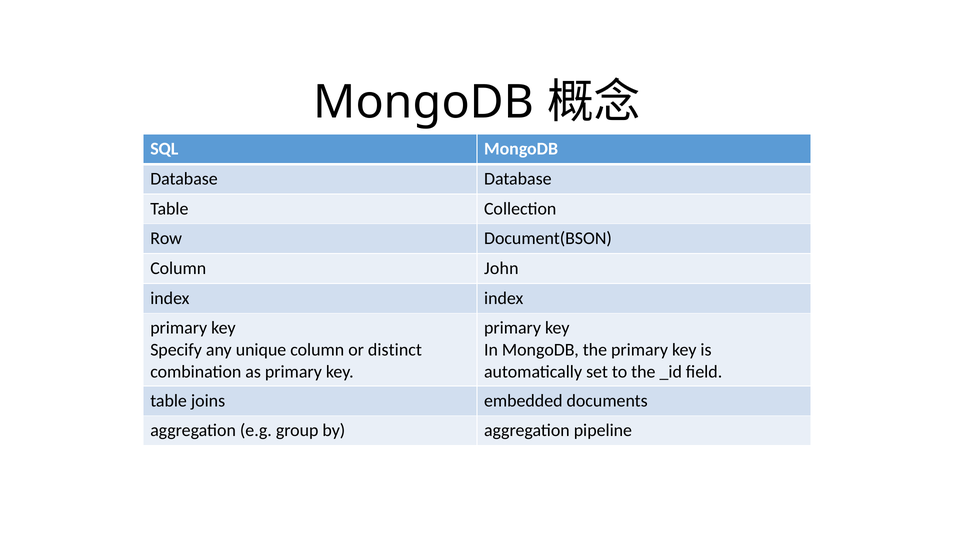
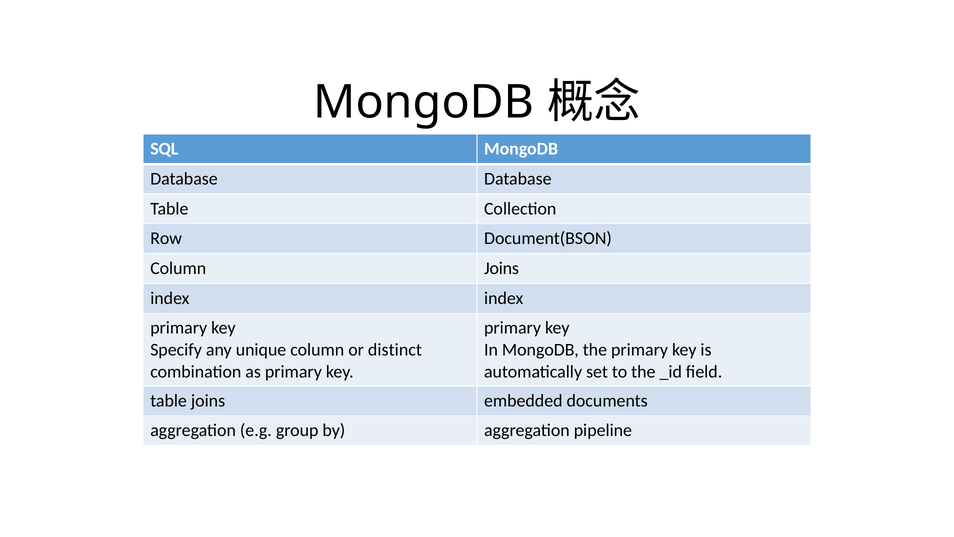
Column John: John -> Joins (501, 268)
